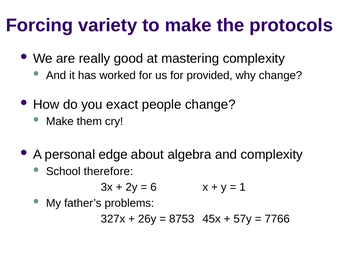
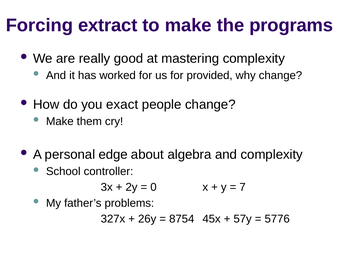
variety: variety -> extract (108, 25)
protocols: protocols -> programs (291, 25)
therefore: therefore -> controller (108, 172)
6: 6 -> 0 (153, 187)
1: 1 -> 7 (243, 187)
8753: 8753 -> 8754 (182, 219)
7766: 7766 -> 5776 (277, 219)
